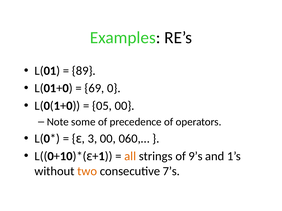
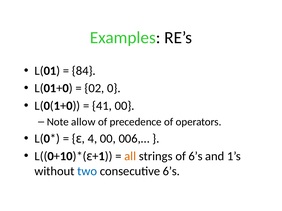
89: 89 -> 84 (84, 71)
69: 69 -> 02 (94, 88)
05: 05 -> 41 (102, 106)
some: some -> allow (83, 122)
3: 3 -> 4 (92, 139)
060,…: 060,… -> 006,… (134, 139)
of 9’s: 9’s -> 6’s (196, 156)
two colour: orange -> blue (87, 172)
consecutive 7’s: 7’s -> 6’s (171, 172)
